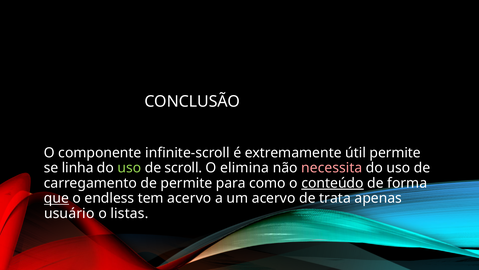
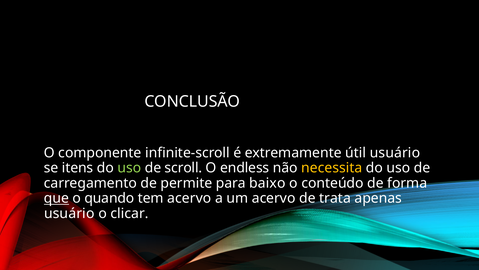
útil permite: permite -> usuário (395, 153)
linha: linha -> itens (78, 168)
elimina: elimina -> endless (245, 168)
necessita colour: pink -> yellow (332, 168)
como: como -> baixo (267, 183)
conteúdo underline: present -> none (333, 183)
endless: endless -> quando (109, 198)
listas: listas -> clicar (130, 213)
